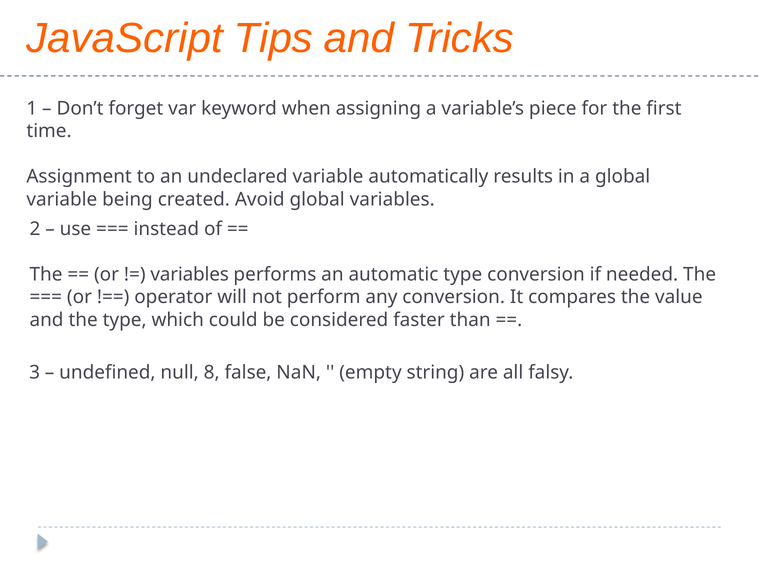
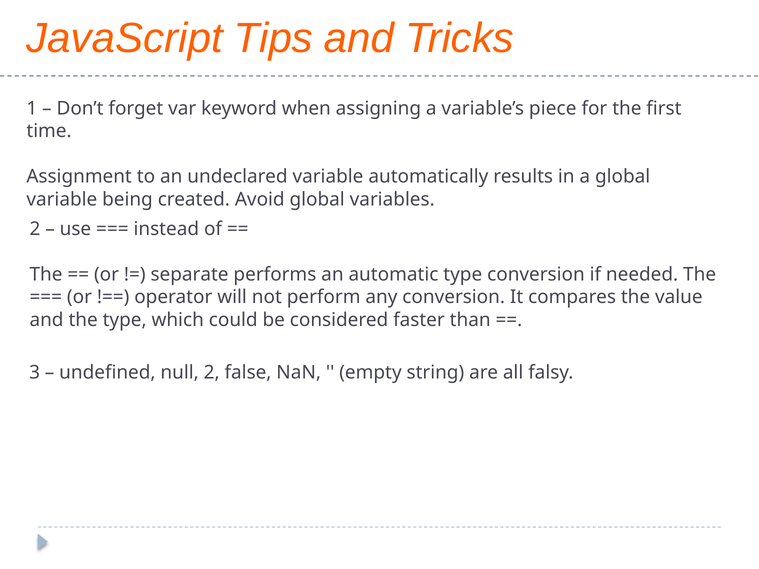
variables: variables -> separate (190, 275)
null 8: 8 -> 2 (212, 373)
